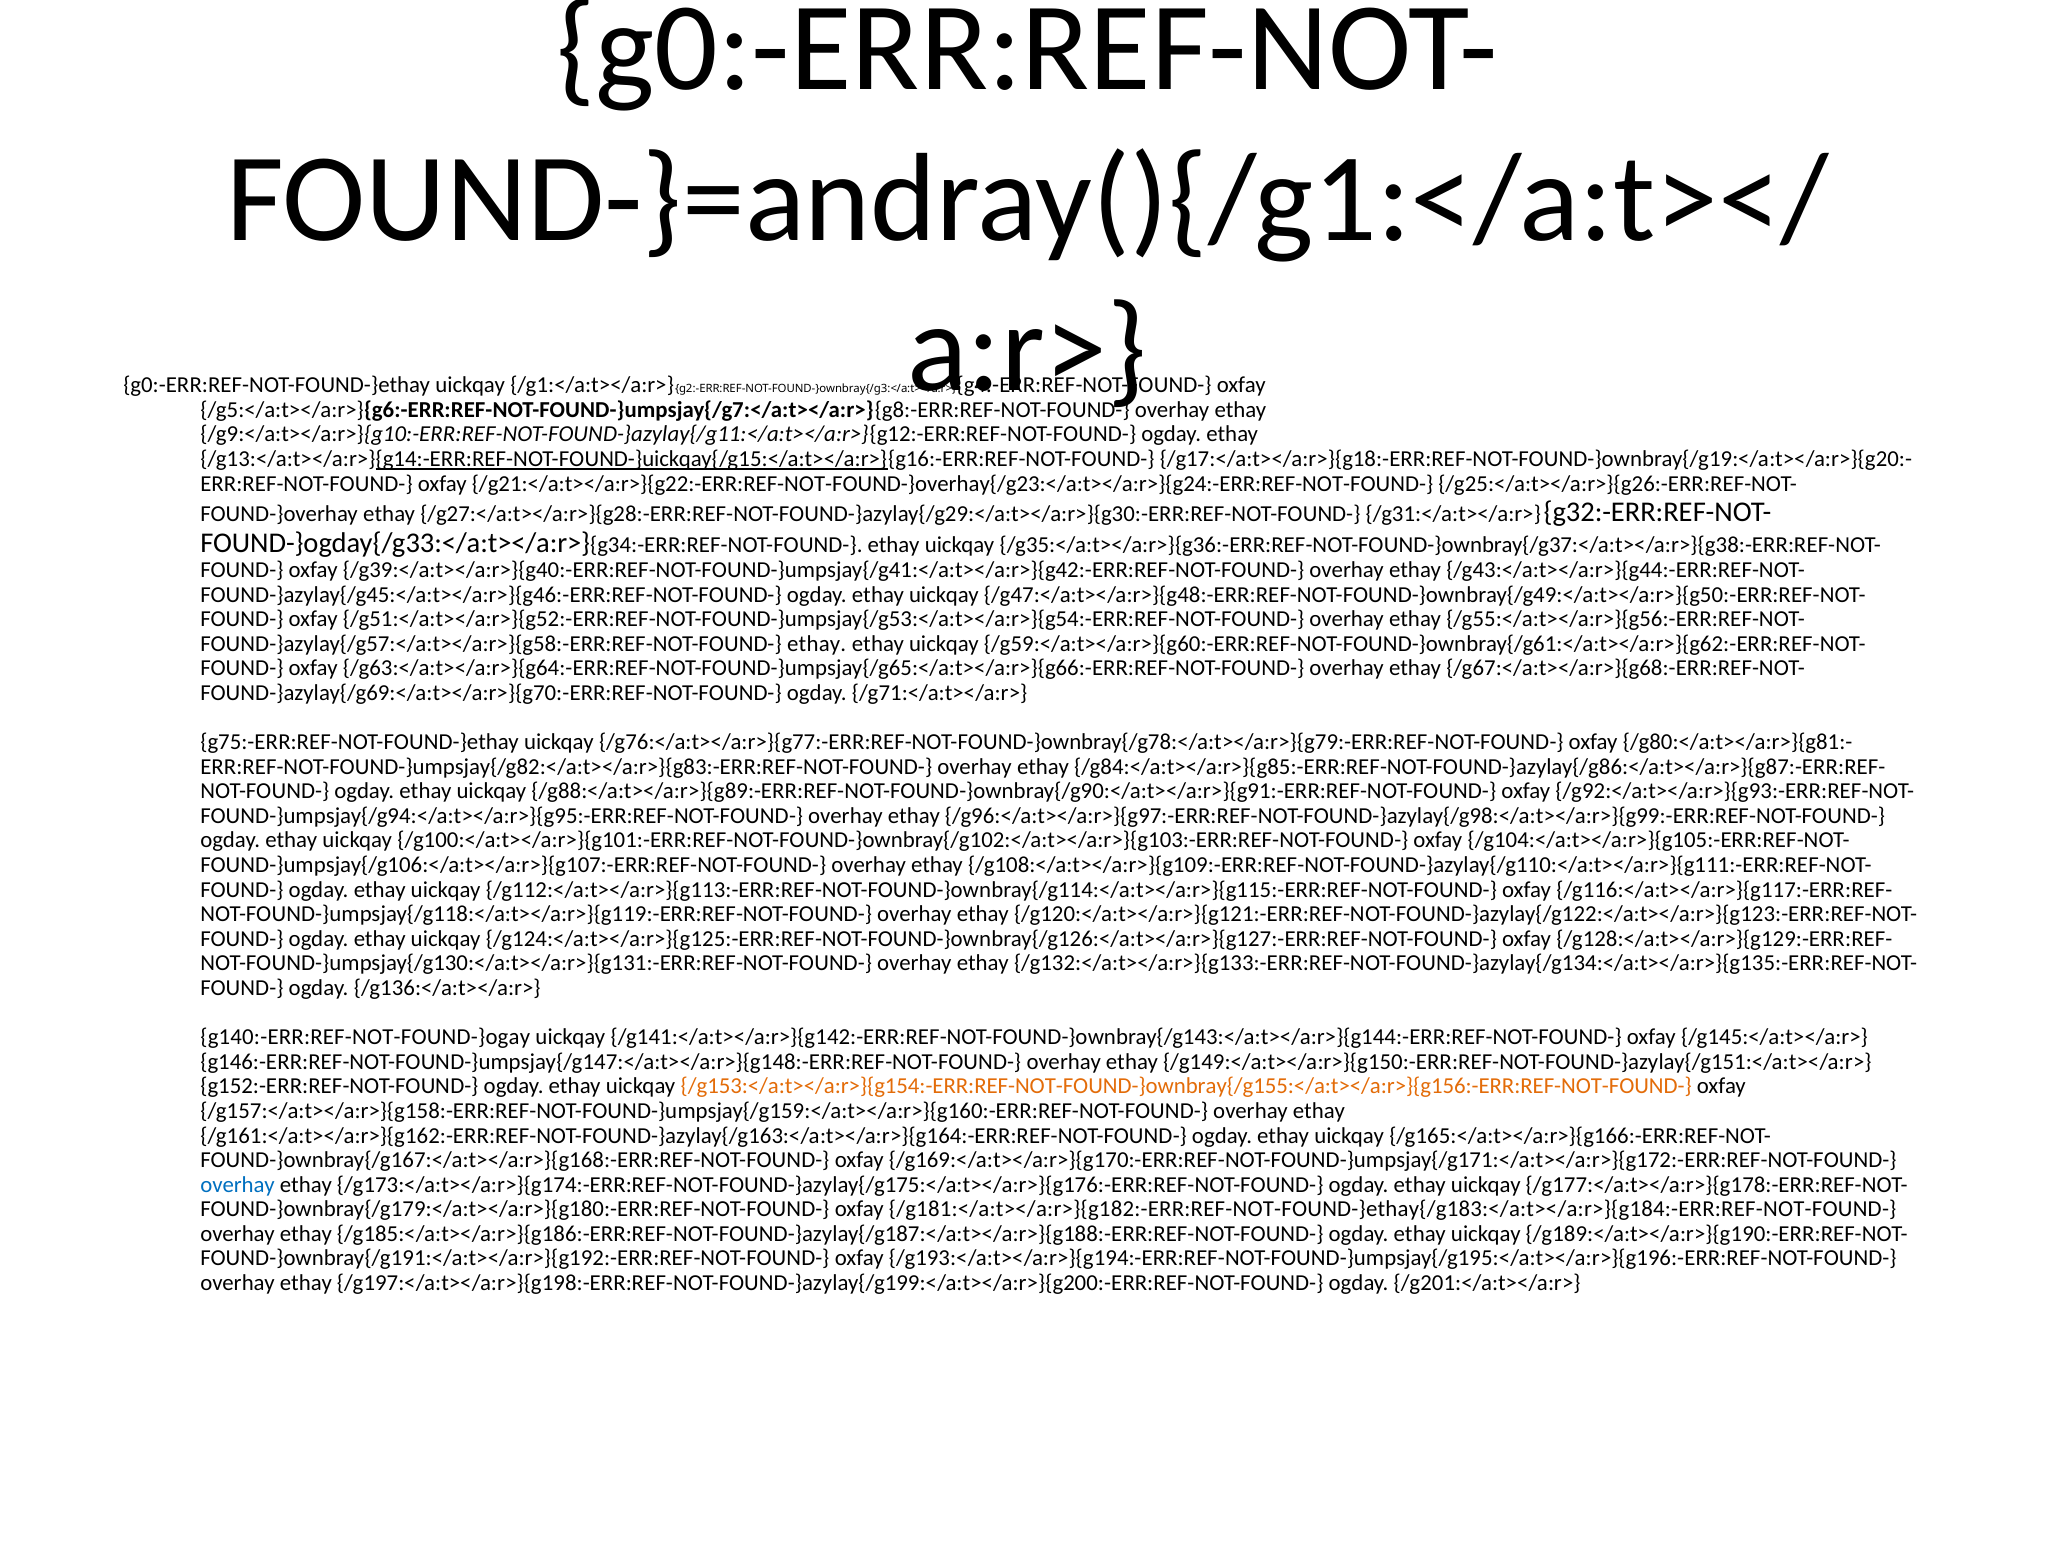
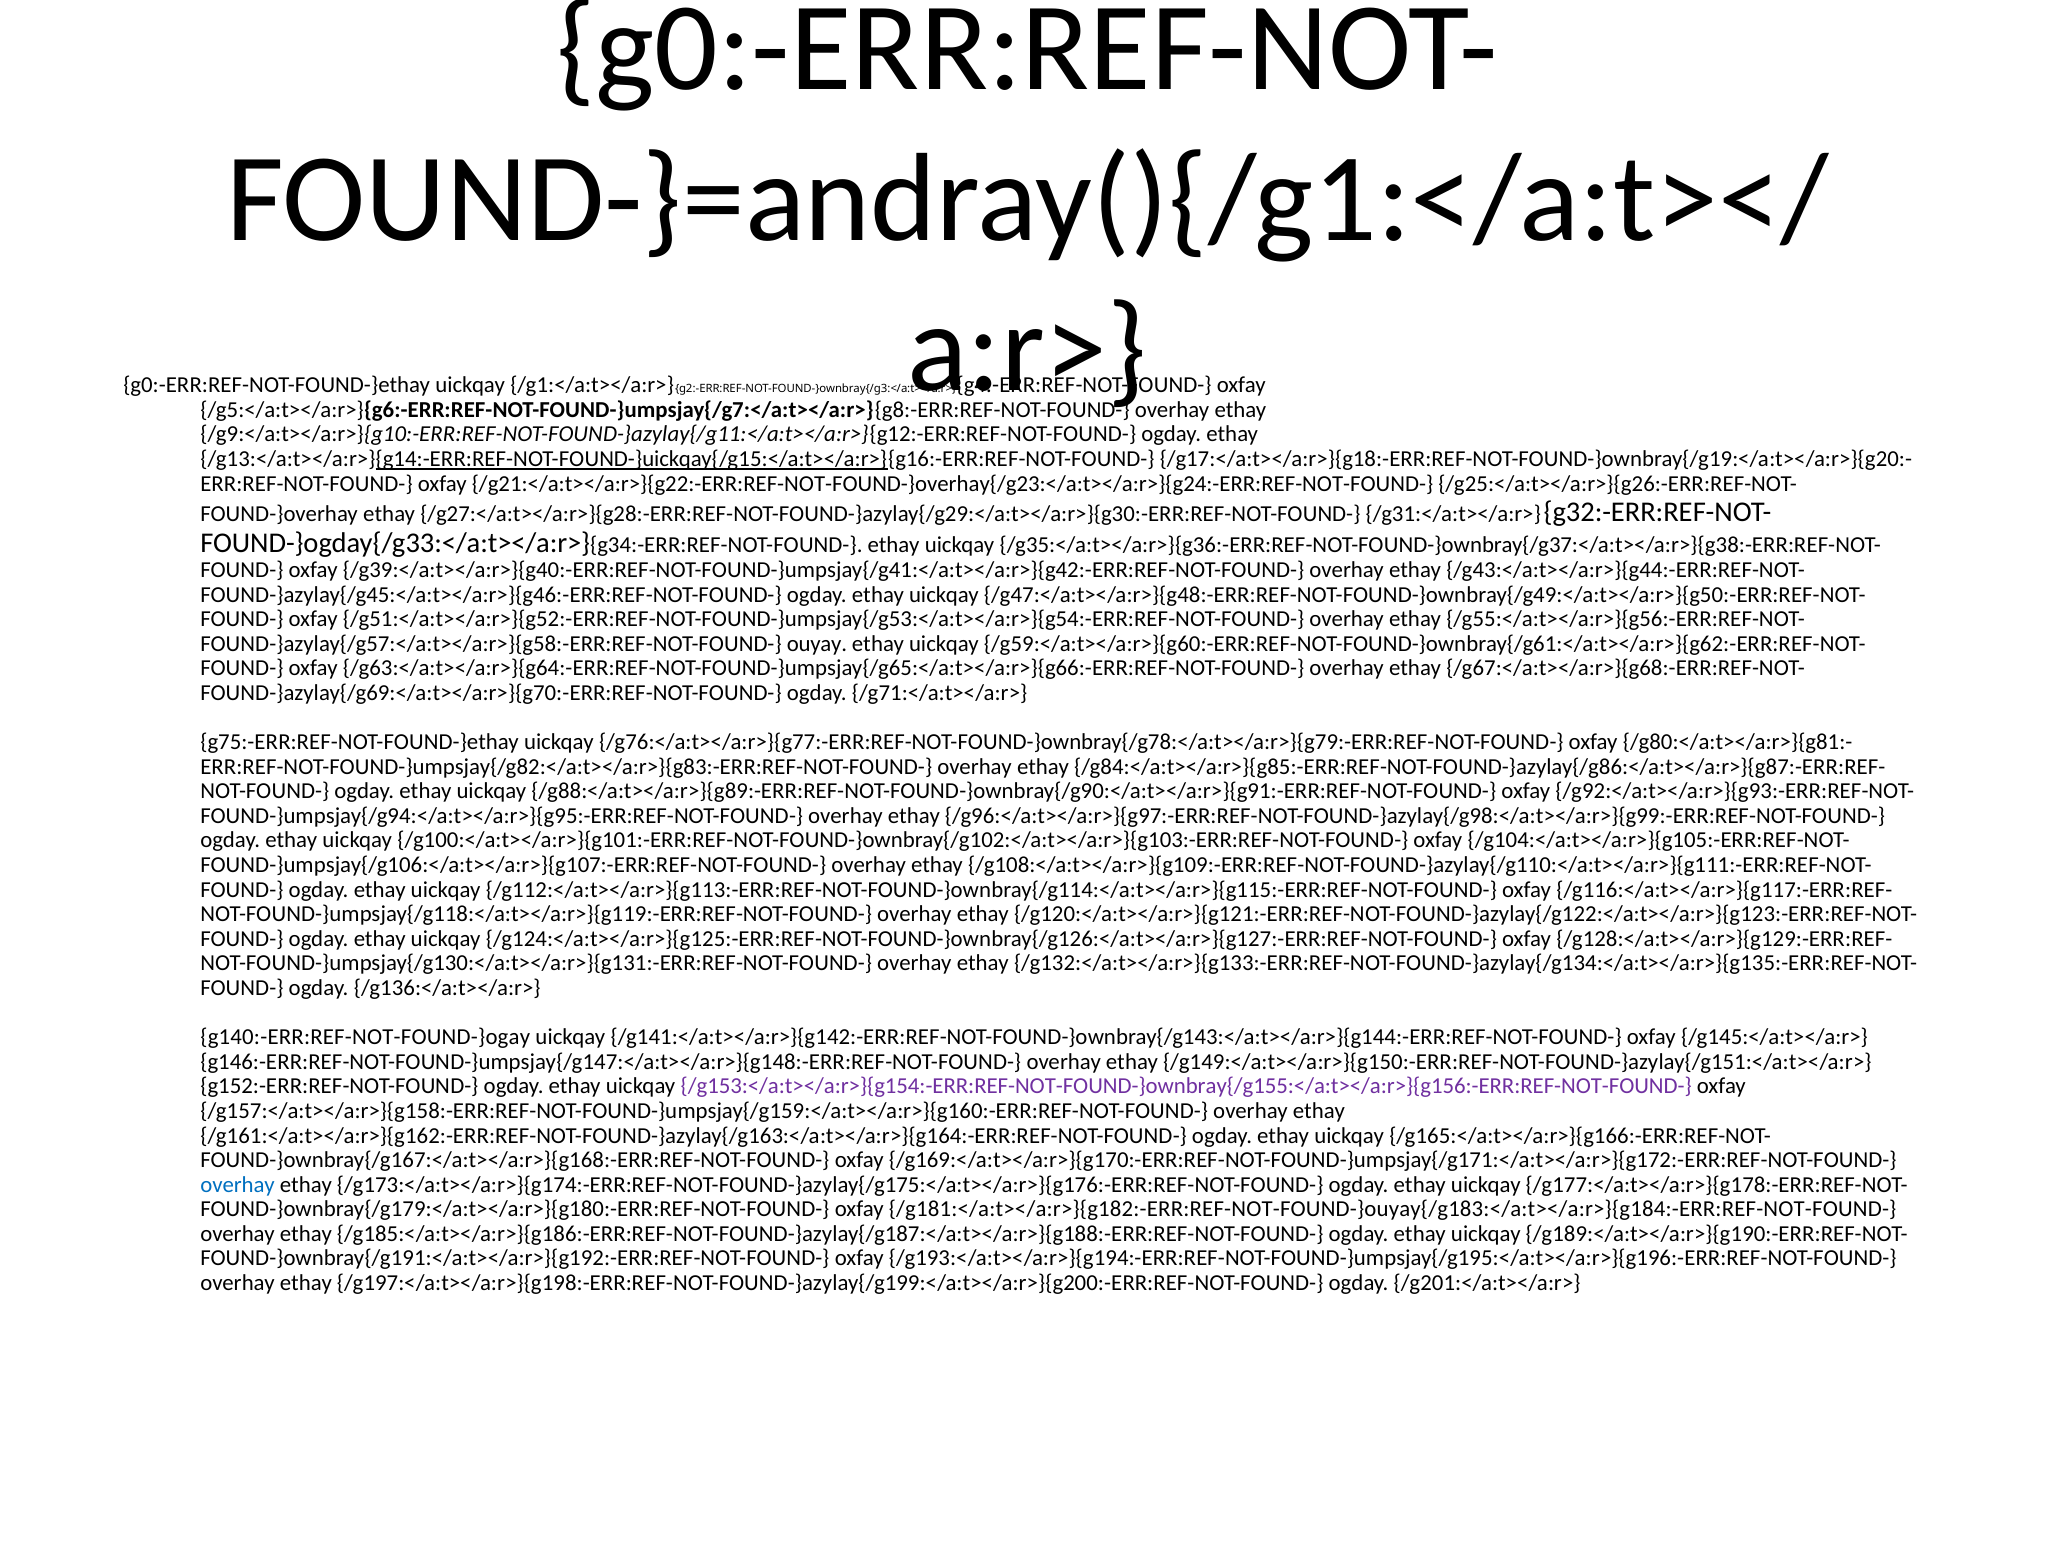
ethay: ethay -> ouyay (817, 644)
/g153:</a:t></a:r>}{g154:-ERR:REF-NOT-FOUND-}ownbray{/g155:</a:t></a:r>}{g156:-ERR:REF-NOT-FOUND- colour: orange -> purple (1186, 1086)
/g181:</a:t></a:r>}{g182:-ERR:REF-NOT-FOUND-}ethay{/g183:</a:t></a:r>}{g184:-ERR:REF-NOT-FOUND-: /g181:</a:t></a:r>}{g182:-ERR:REF-NOT-FOUND-}ethay{/g183:</a:t></a:r>}{g184:-ERR:REF-NOT-FOUND- -> /g181:</a:t></a:r>}{g182:-ERR:REF-NOT-FOUND-}ouyay{/g183:</a:t></a:r>}{g184:-ERR:REF-NOT-FOUND- (1393, 1209)
